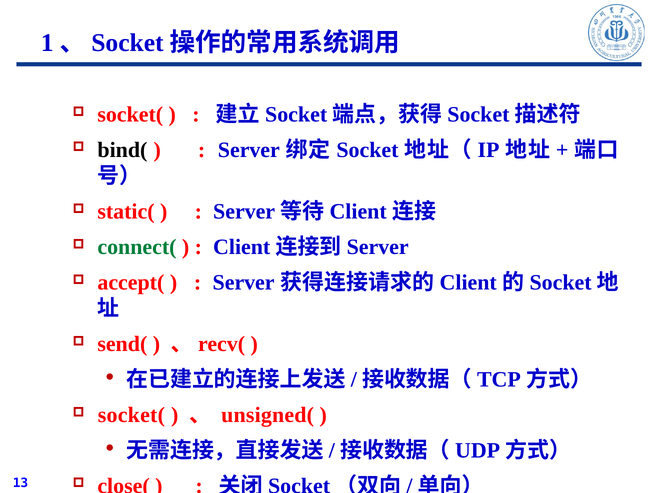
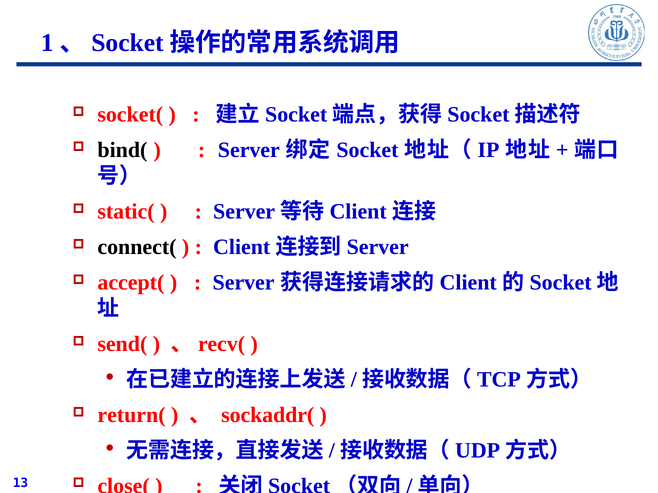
connect( colour: green -> black (137, 247)
socket(: socket( -> return( (132, 415)
unsigned(: unsigned( -> sockaddr( (268, 415)
